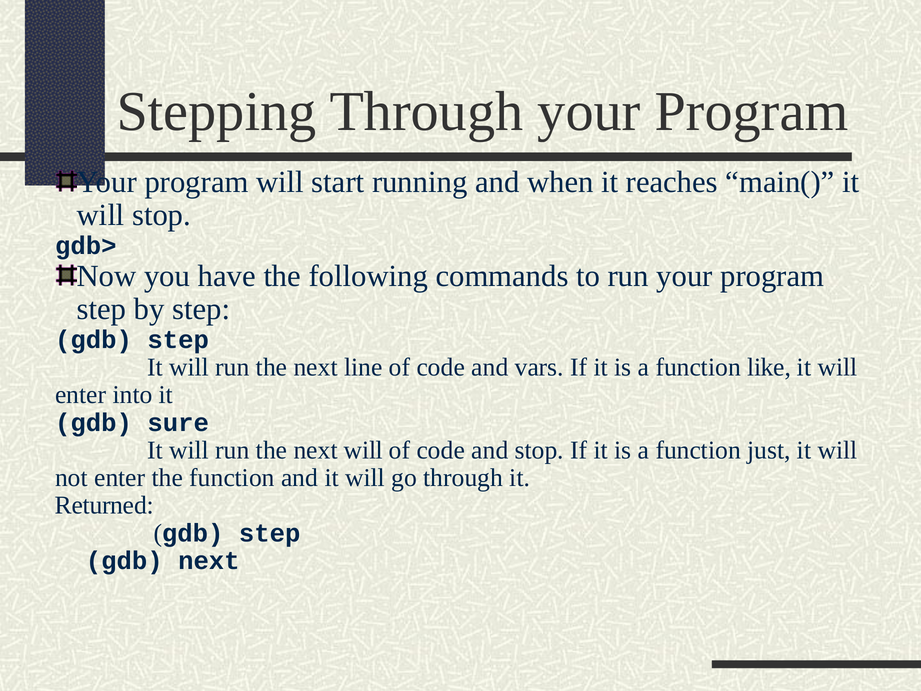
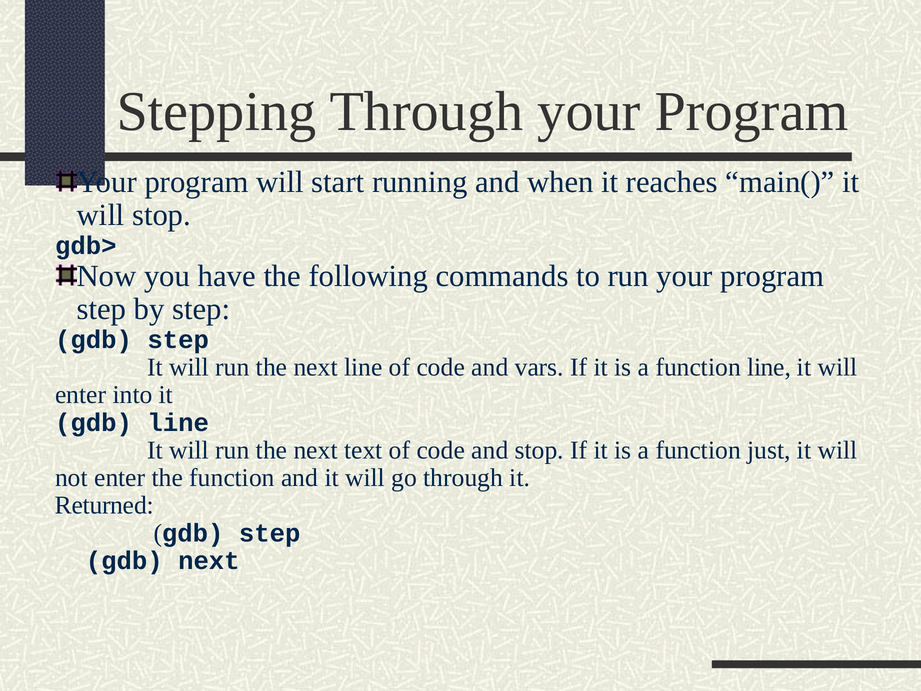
function like: like -> line (769, 367)
gdb sure: sure -> line (178, 422)
next will: will -> text (363, 450)
